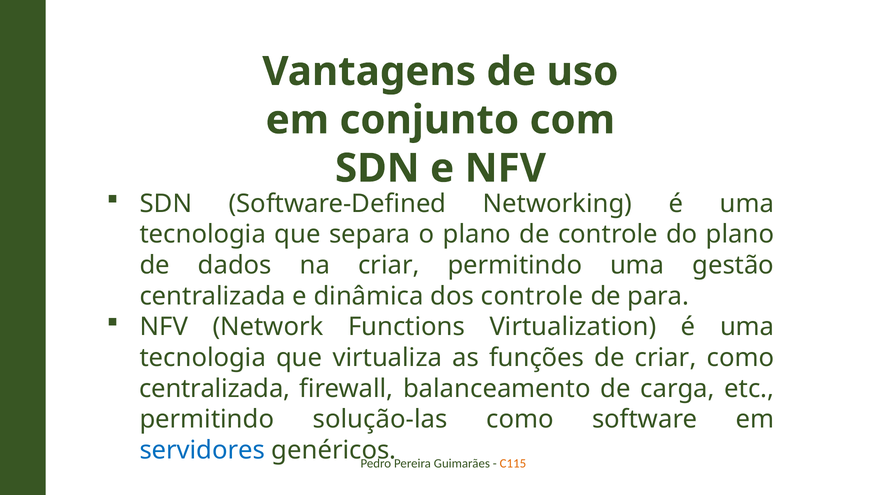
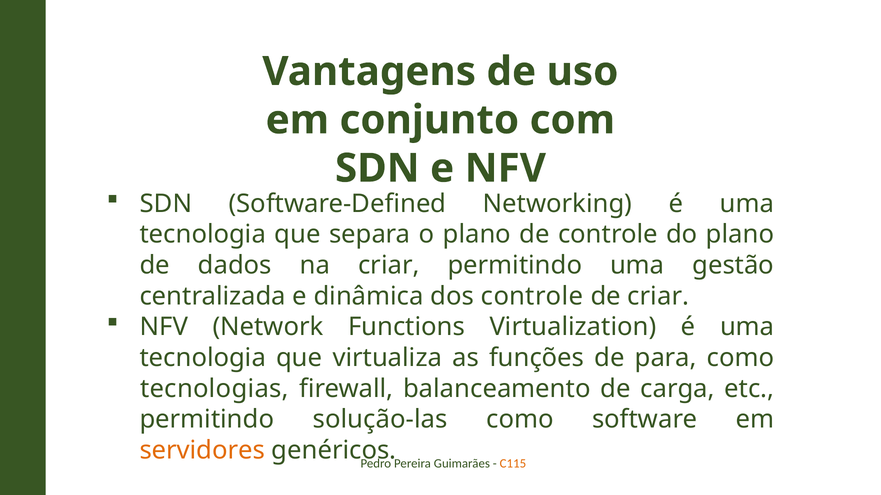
de para: para -> criar (658, 296)
de criar: criar -> para (666, 358)
centralizada: centralizada -> tecnologias (214, 389)
servidores colour: blue -> orange (202, 451)
